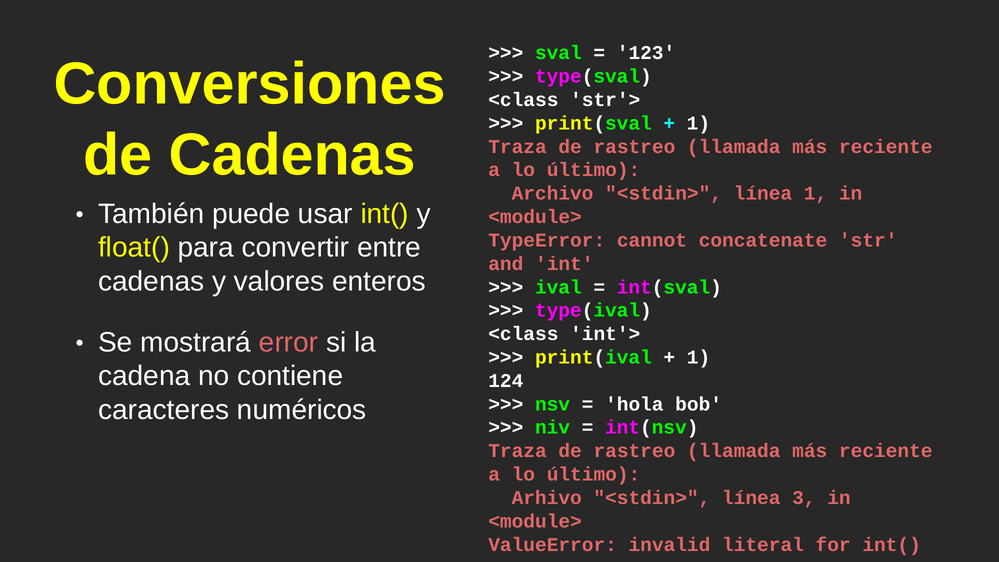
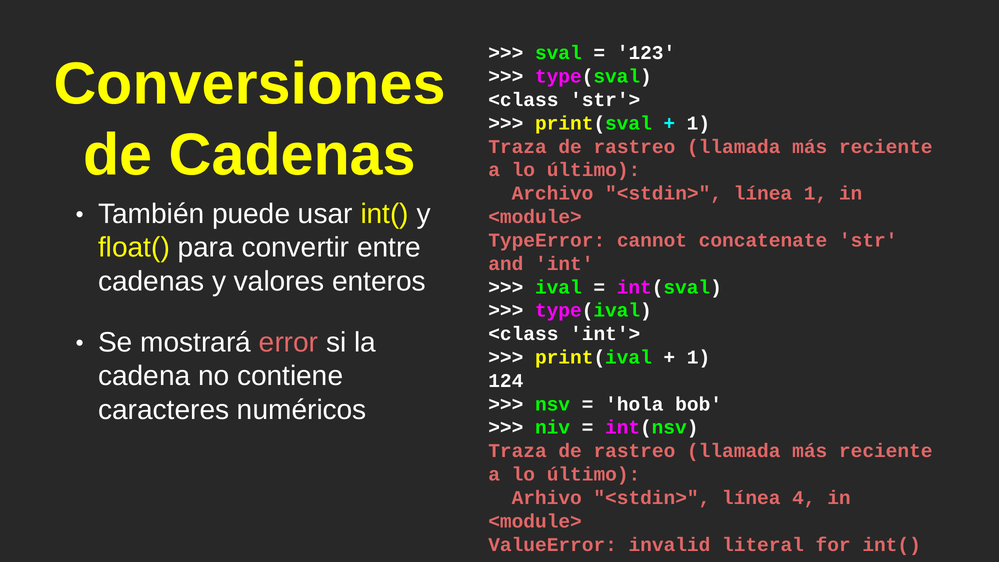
3: 3 -> 4 (804, 498)
